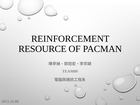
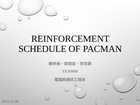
RESOURCE: RESOURCE -> SCHEDULE (43, 49)
